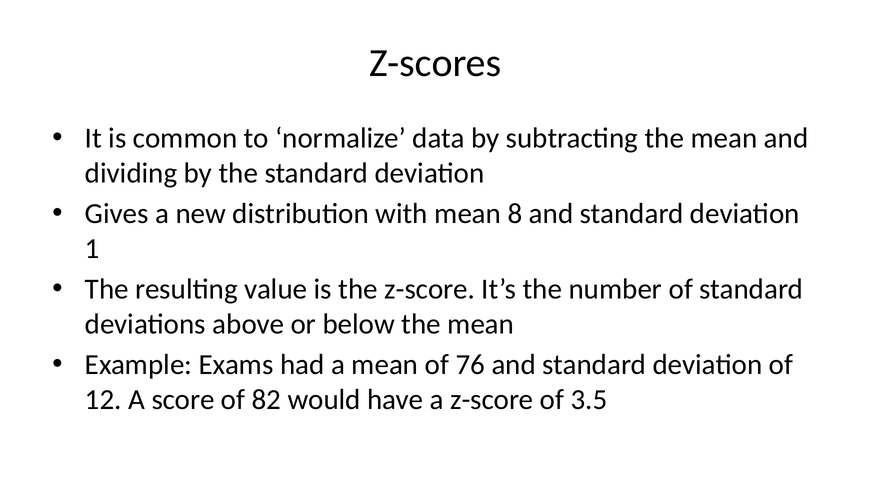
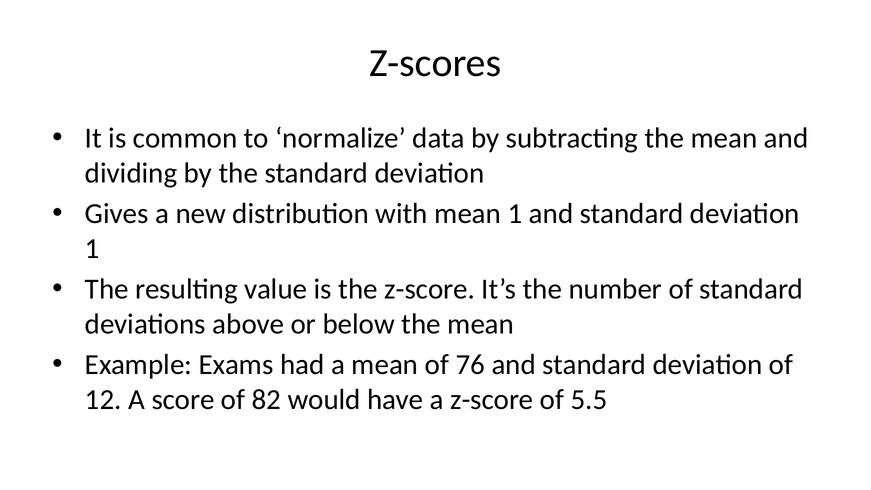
mean 8: 8 -> 1 (515, 214)
3.5: 3.5 -> 5.5 (589, 399)
